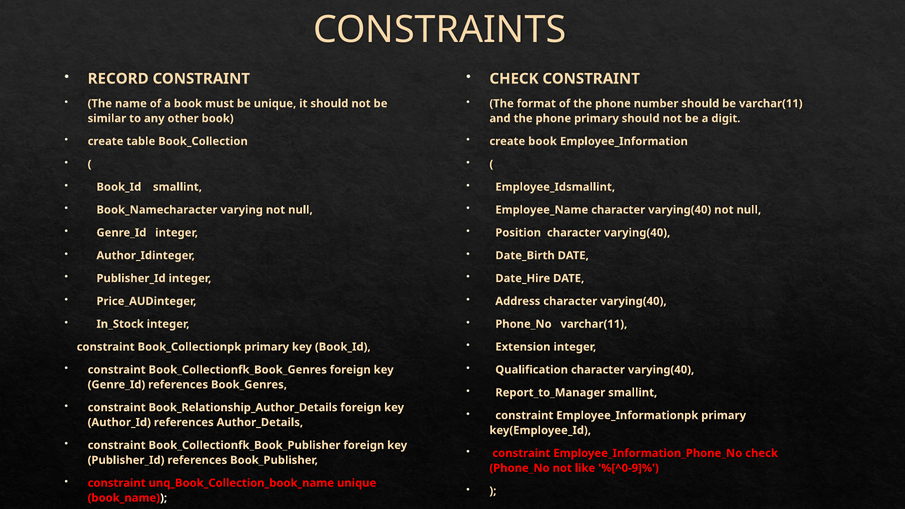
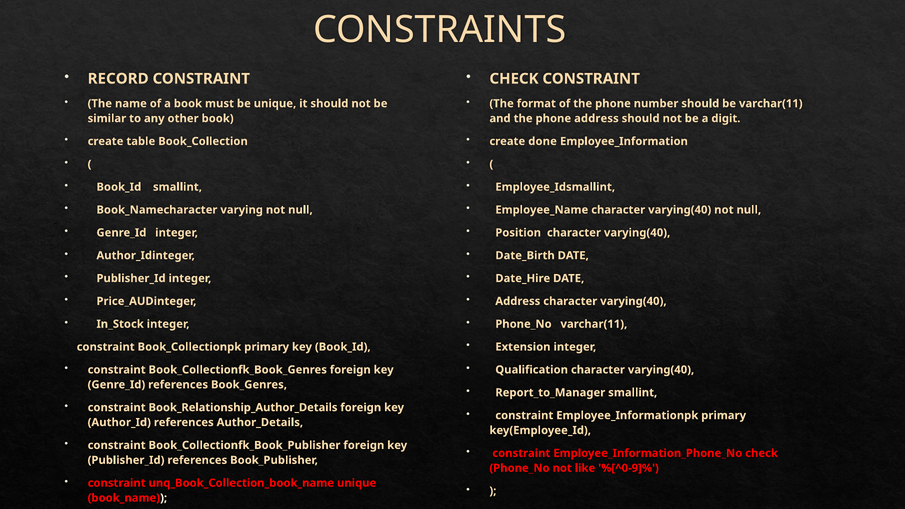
phone primary: primary -> address (596, 118)
create book: book -> done (543, 141)
